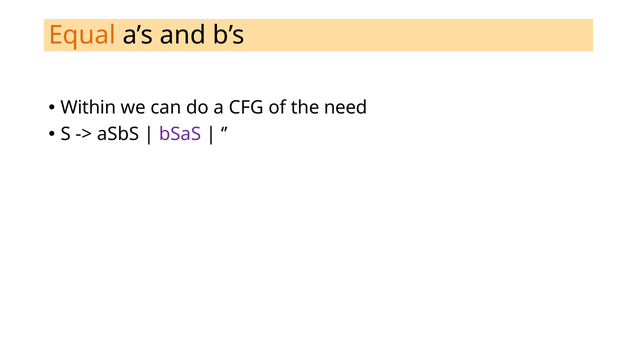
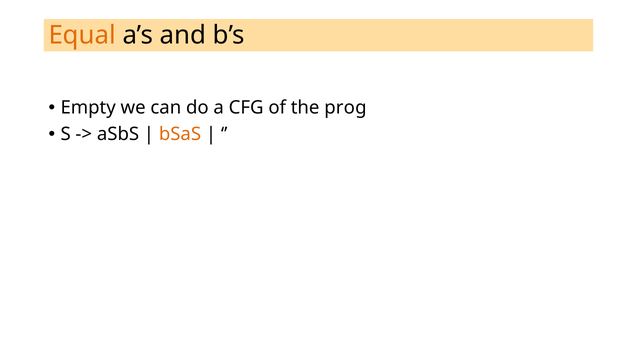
Within: Within -> Empty (88, 108)
need: need -> prog (345, 108)
bSaS colour: purple -> orange (180, 134)
